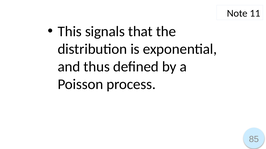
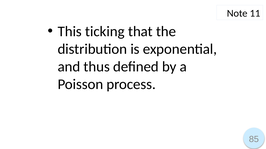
signals: signals -> ticking (105, 32)
